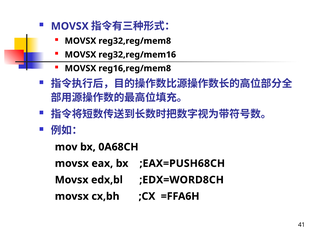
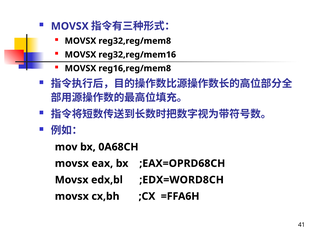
;EAX=PUSH68CH: ;EAX=PUSH68CH -> ;EAX=OPRD68CH (182, 164)
